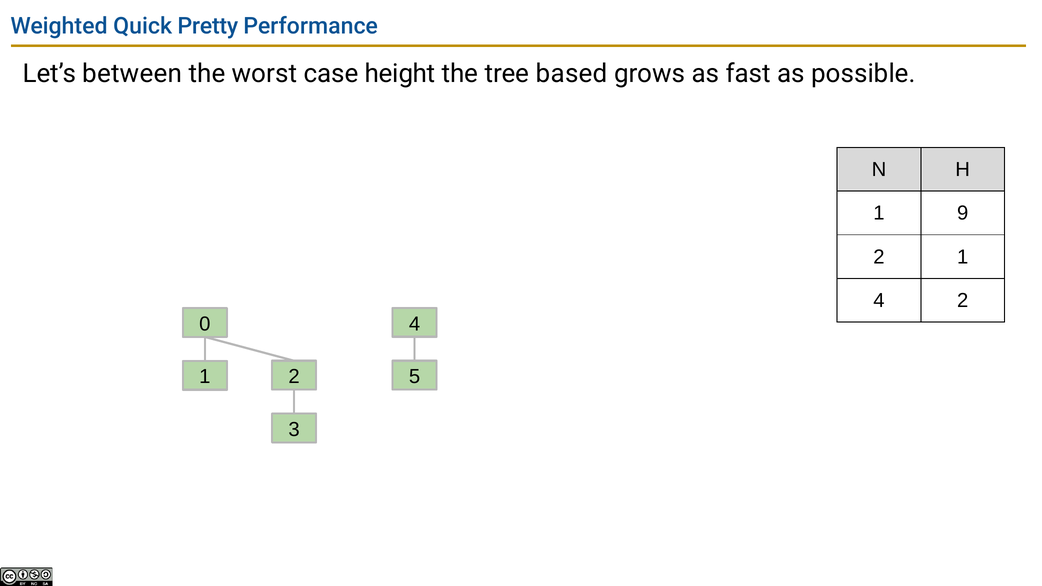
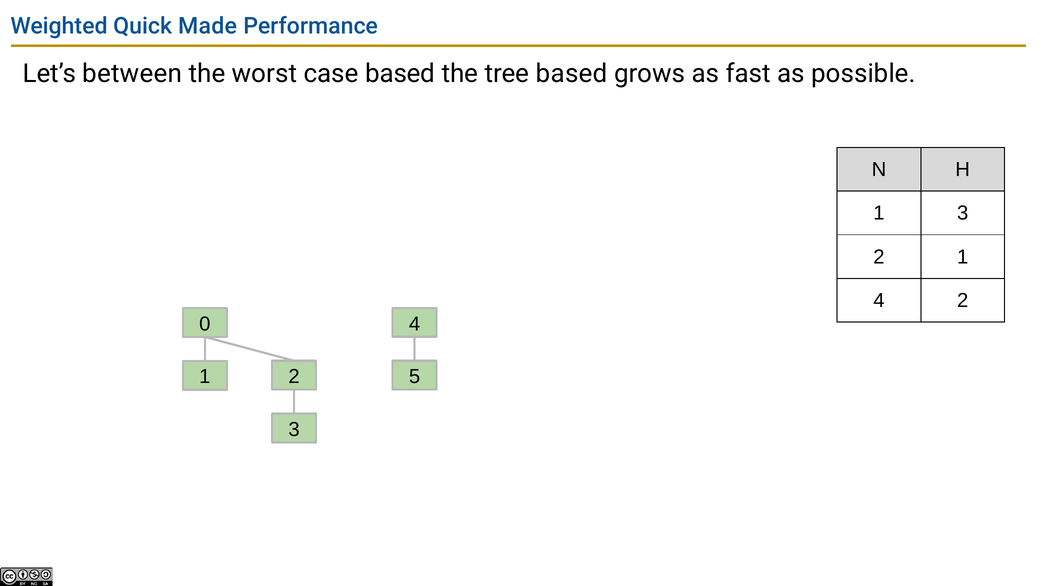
Pretty: Pretty -> Made (208, 26)
case height: height -> based (400, 74)
1 9: 9 -> 3 (963, 213)
